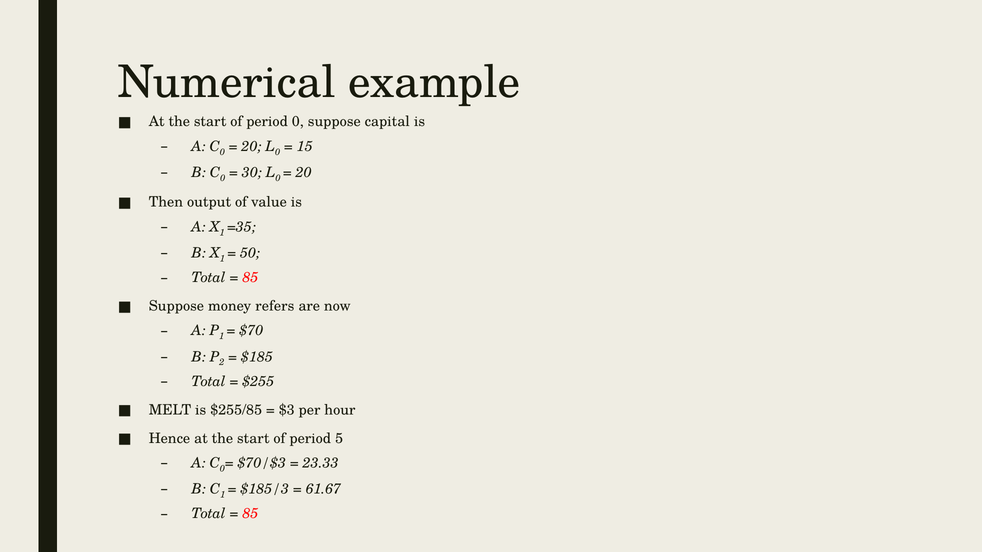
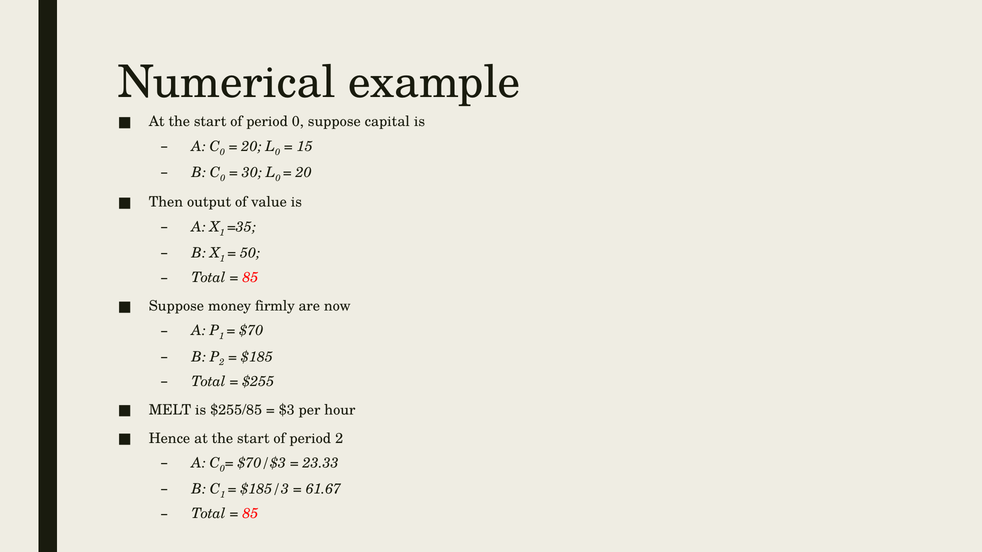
refers: refers -> firmly (275, 306)
period 5: 5 -> 2 (339, 439)
